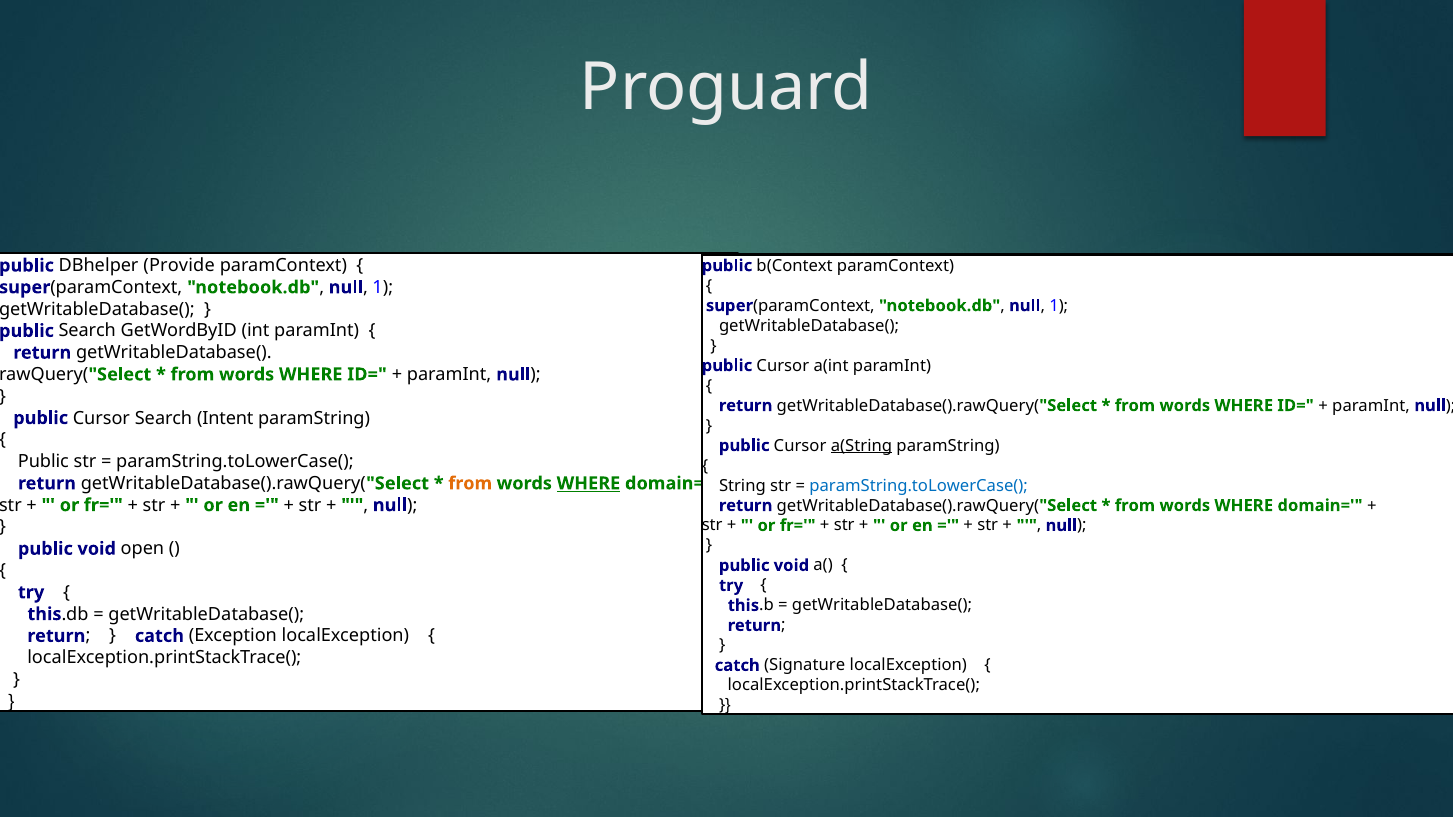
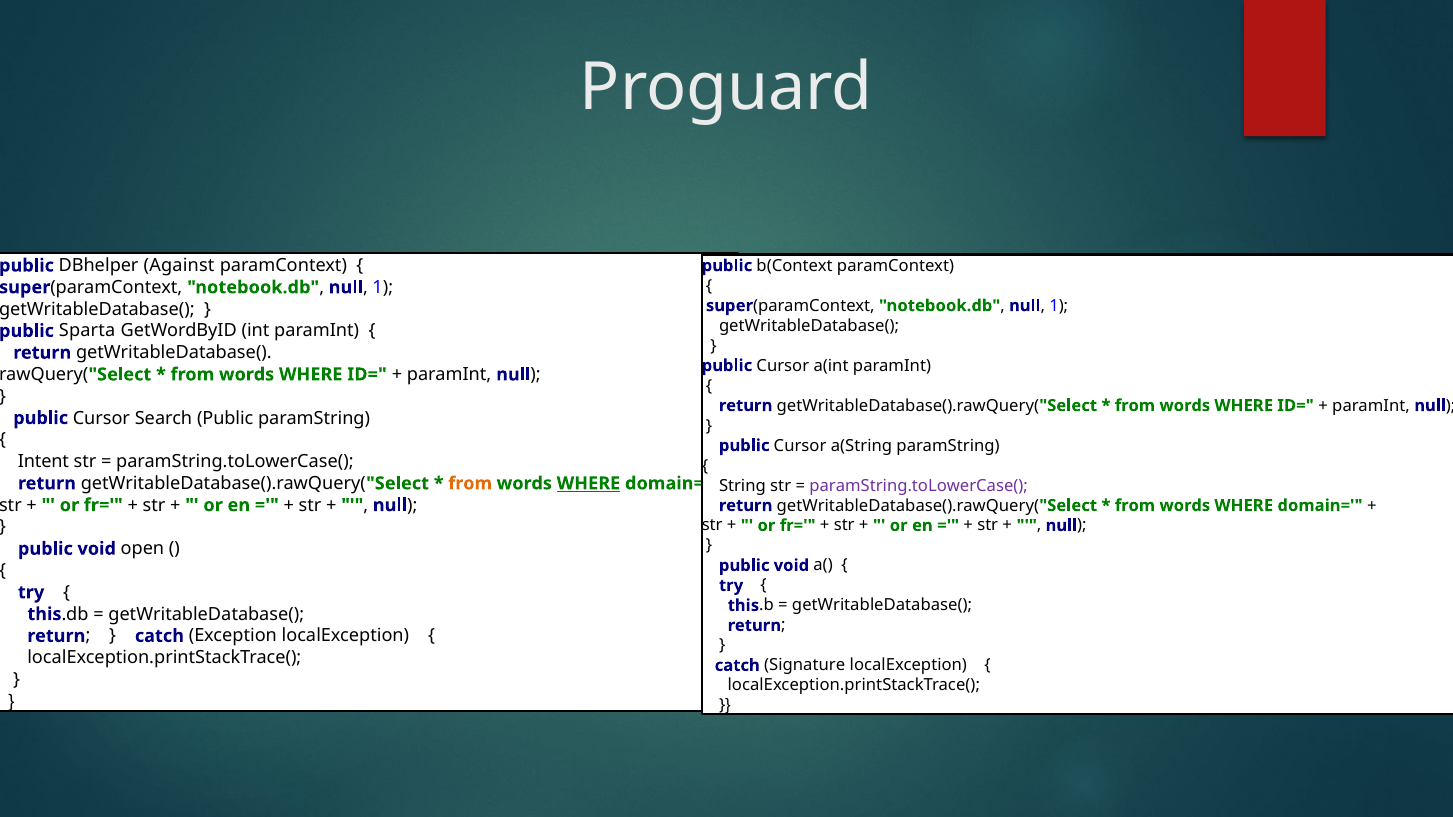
Provide: Provide -> Against (179, 266)
public Search: Search -> Sparta (87, 331)
Search Intent: Intent -> Public (225, 418)
a(String underline: present -> none (861, 446)
Public: Public -> Intent (43, 462)
paramString.toLowerCase( colour: blue -> purple (919, 486)
